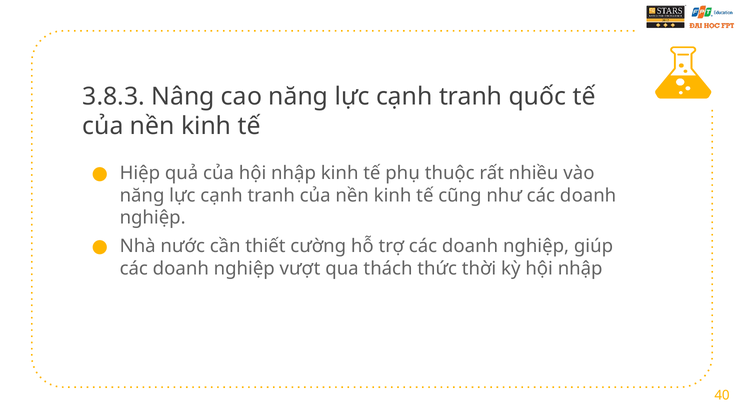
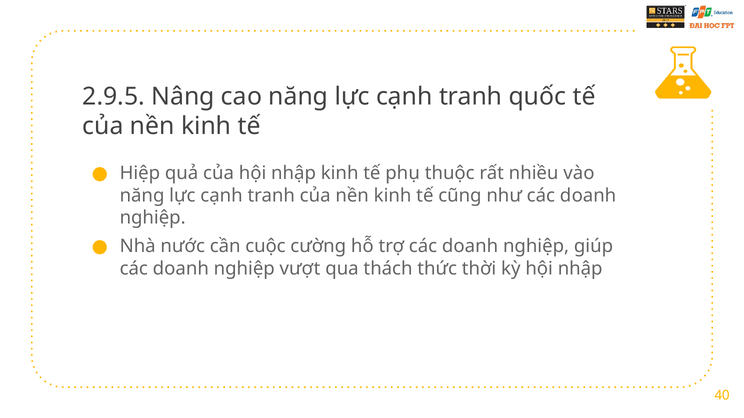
3.8.3: 3.8.3 -> 2.9.5 (114, 97)
thiết: thiết -> cuộc (265, 247)
